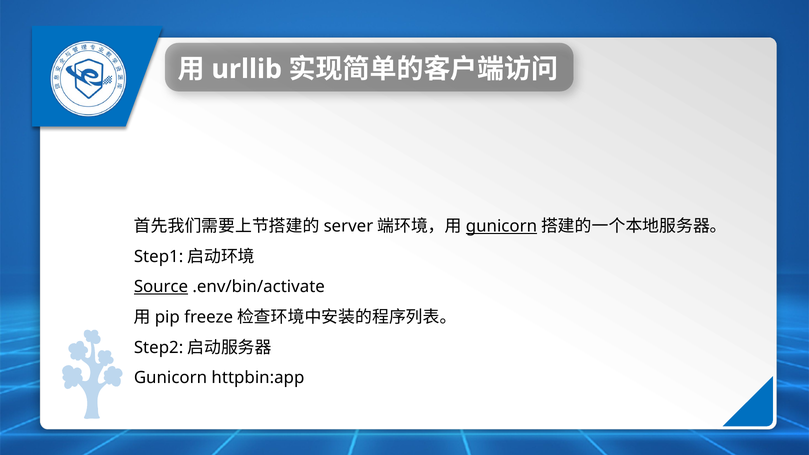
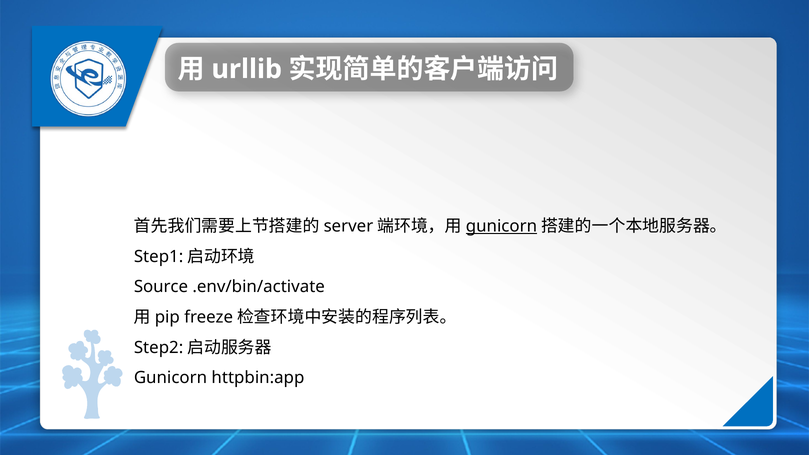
Source underline: present -> none (161, 287)
